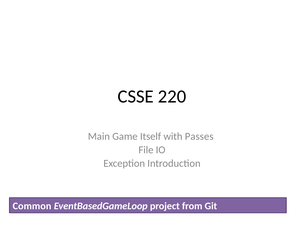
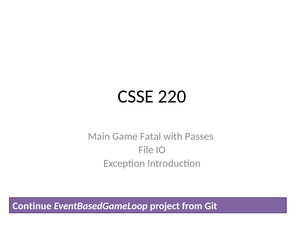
Itself: Itself -> Fatal (151, 136)
Common: Common -> Continue (32, 206)
